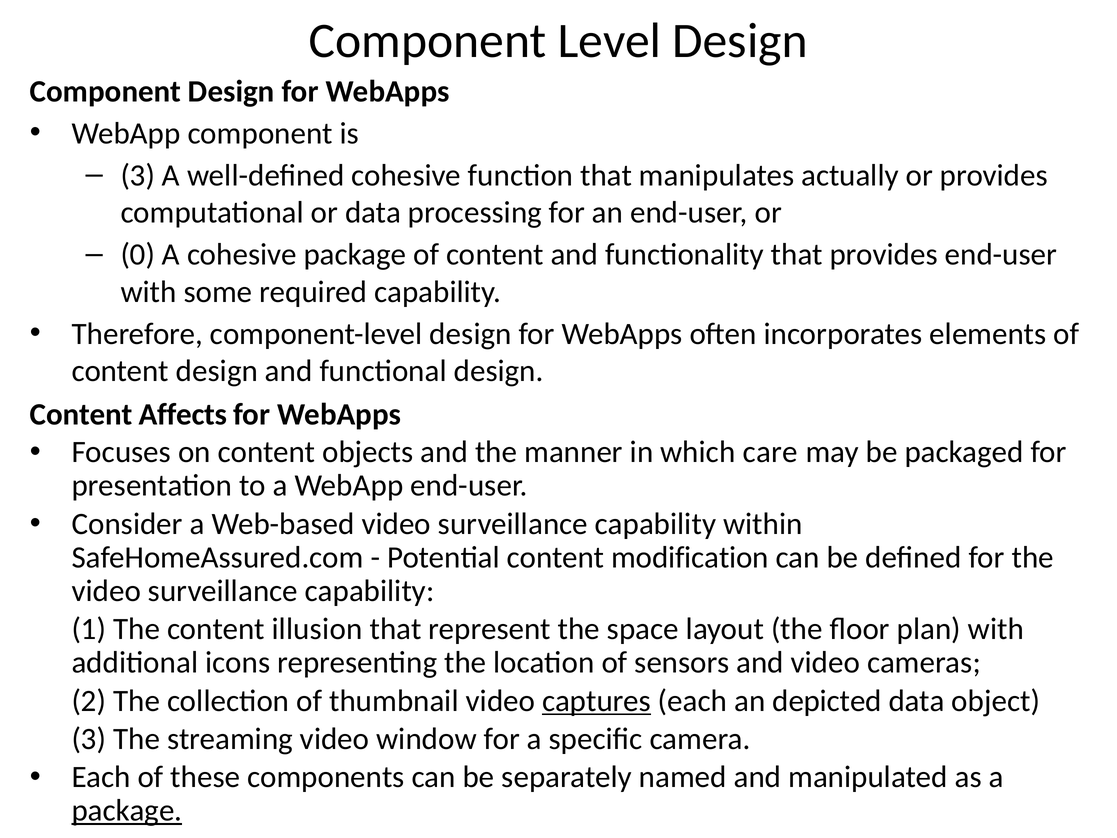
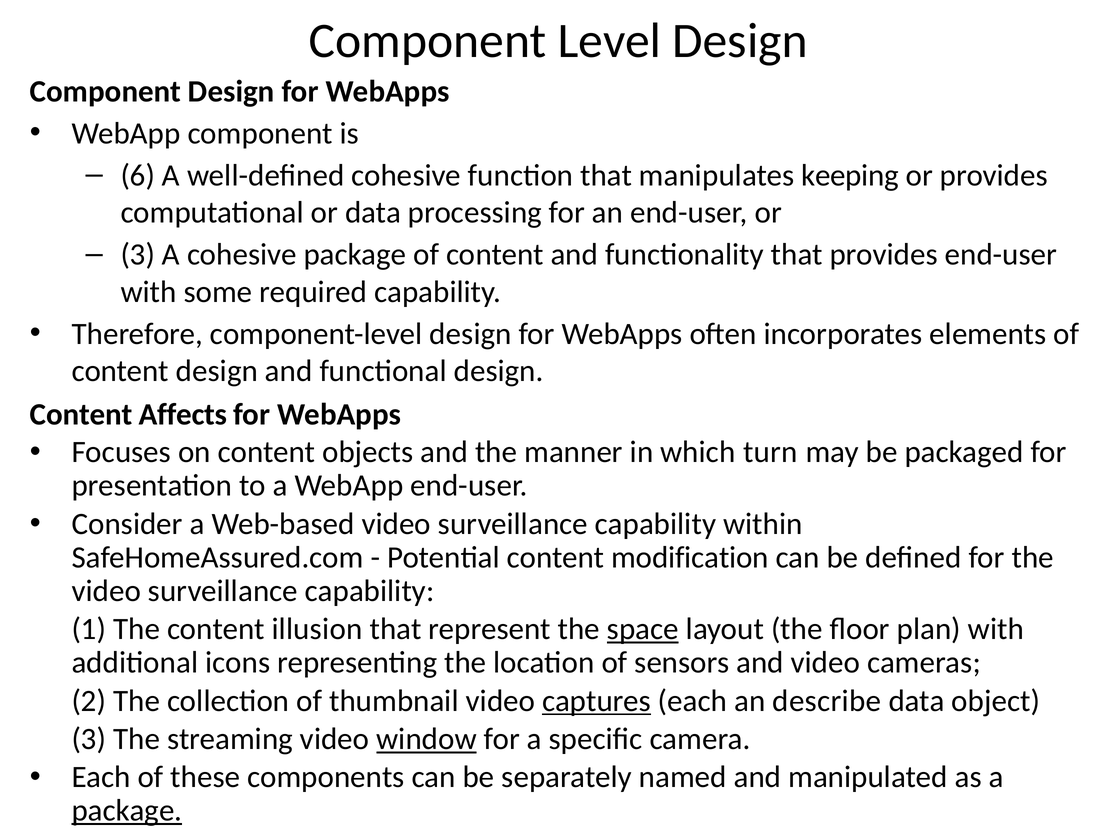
3: 3 -> 6 (138, 175)
actually: actually -> keeping (850, 175)
0: 0 -> 3 (138, 255)
care: care -> turn (770, 452)
space underline: none -> present (643, 629)
depicted: depicted -> describe (827, 701)
window underline: none -> present (427, 739)
